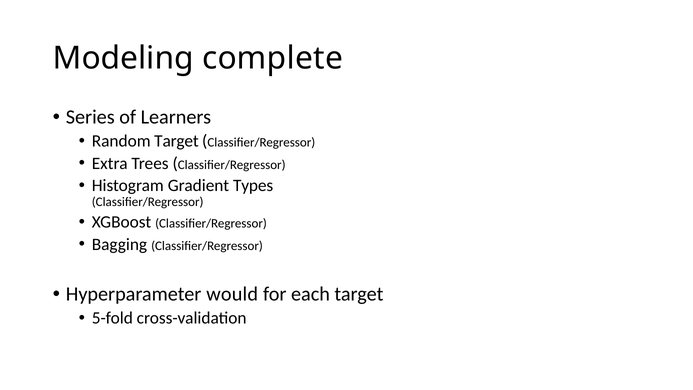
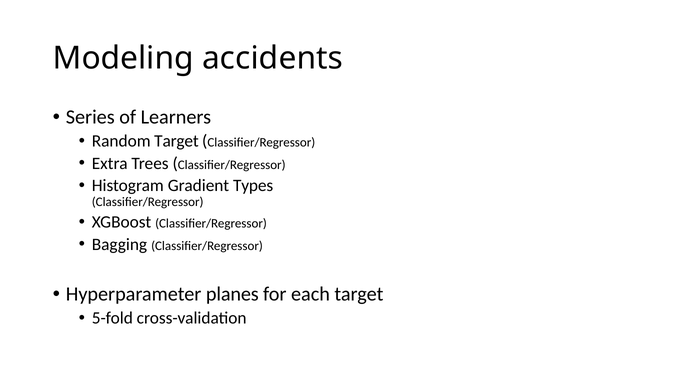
complete: complete -> accidents (273, 58)
would: would -> planes (232, 294)
